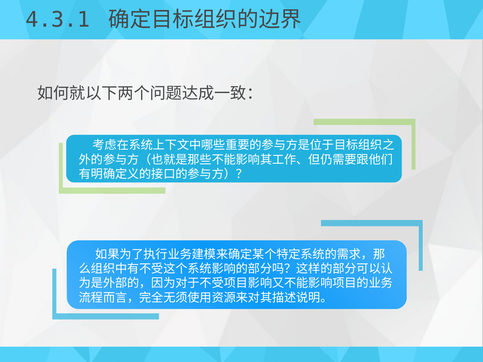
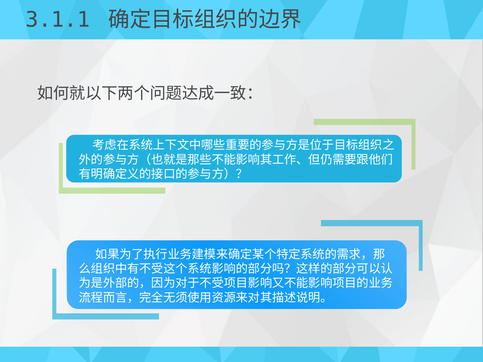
4.3.1: 4.3.1 -> 3.1.1 (58, 20)
